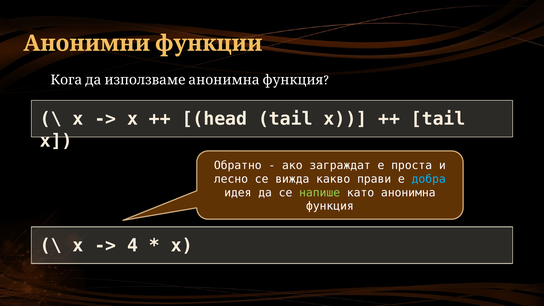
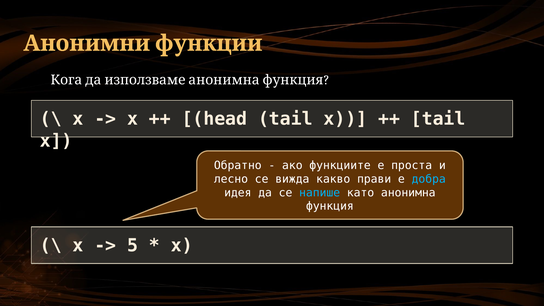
заграждат: заграждат -> функциите (340, 165)
напише colour: light green -> light blue (320, 193)
4: 4 -> 5 (133, 245)
